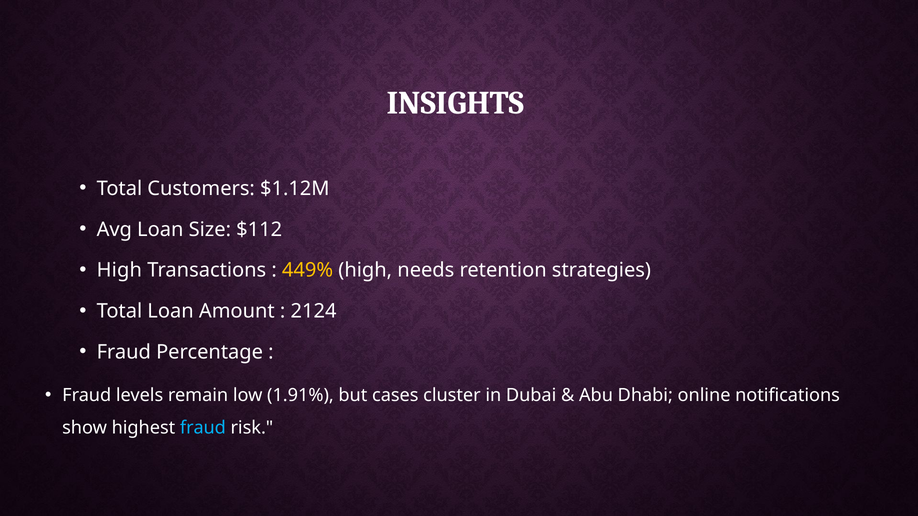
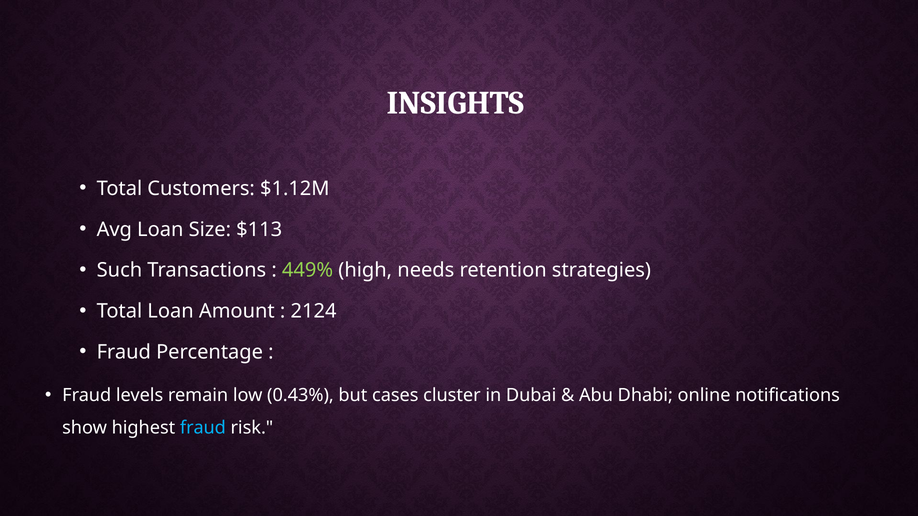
$112: $112 -> $113 (259, 230)
High: High -> Such (119, 270)
449% colour: yellow -> light green (308, 270)
1.91%: 1.91% -> 0.43% (300, 396)
